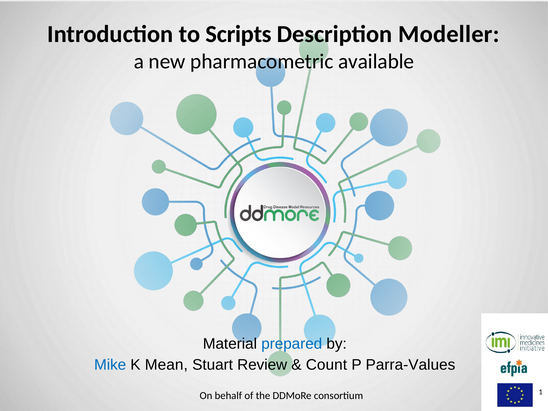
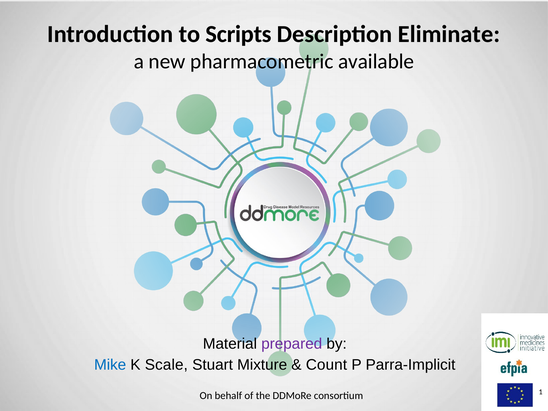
Modeller: Modeller -> Eliminate (449, 34)
prepared colour: blue -> purple (292, 344)
Mean: Mean -> Scale (166, 365)
Review: Review -> Mixture (262, 365)
Parra-Values: Parra-Values -> Parra-Implicit (411, 365)
